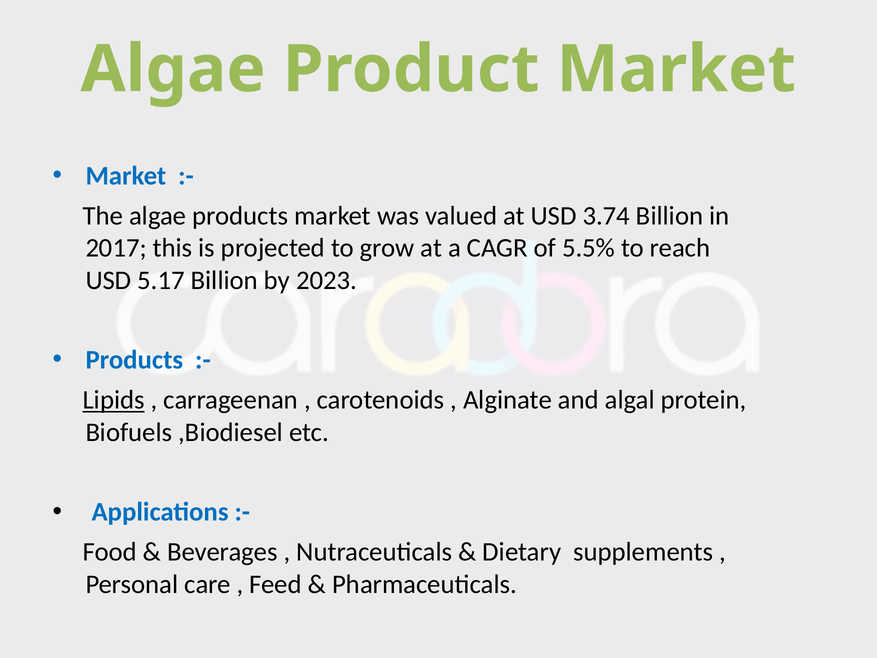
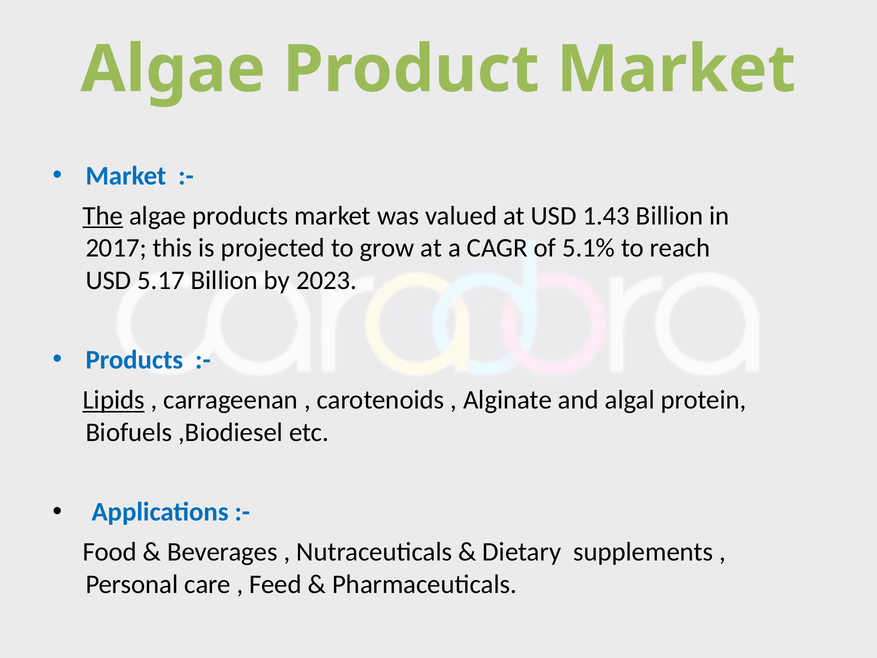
The underline: none -> present (103, 216)
3.74: 3.74 -> 1.43 (606, 216)
5.5%: 5.5% -> 5.1% (589, 248)
